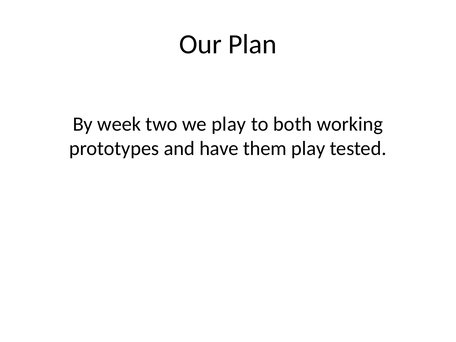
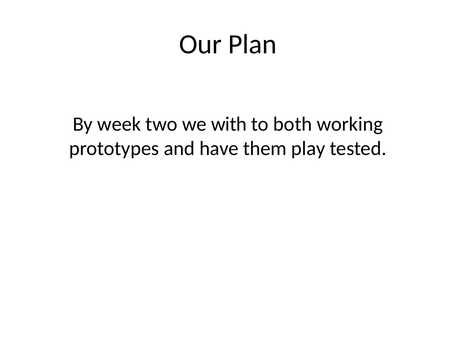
we play: play -> with (229, 124)
